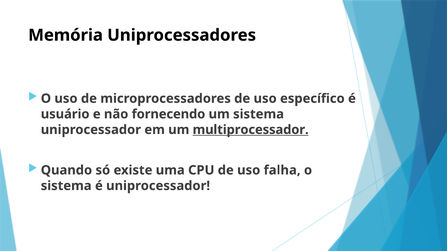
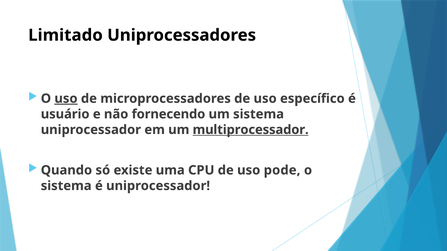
Memória: Memória -> Limitado (65, 35)
uso underline: none -> present (66, 99)
falha: falha -> pode (282, 170)
